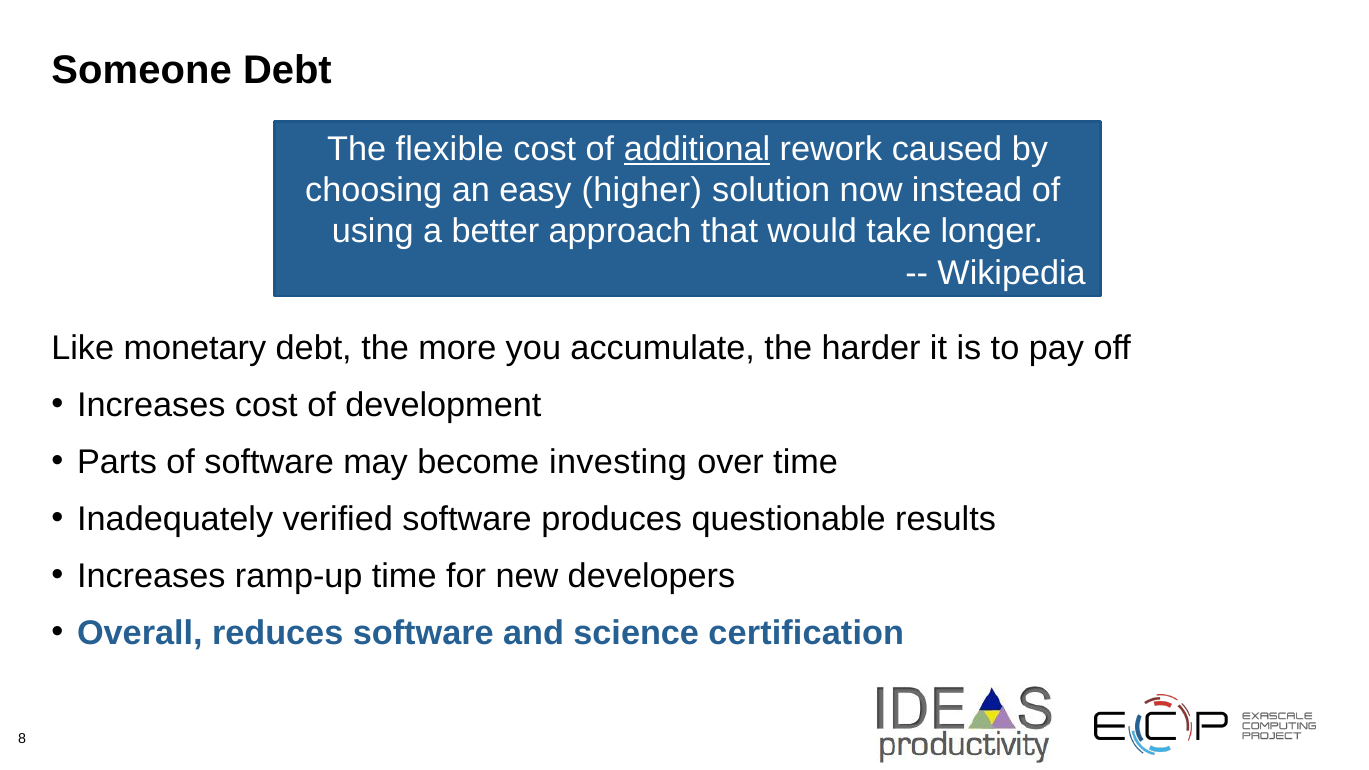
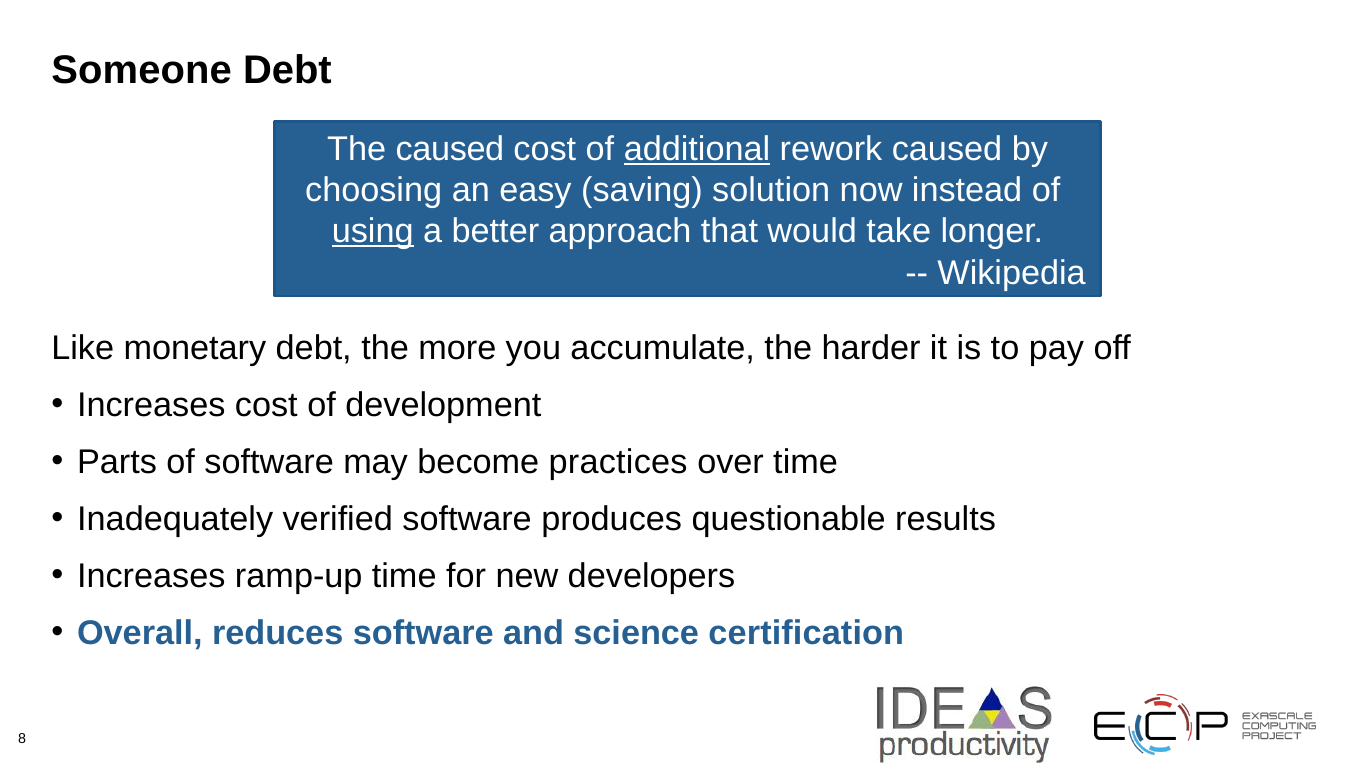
The flexible: flexible -> caused (450, 150)
higher: higher -> saving (642, 191)
using underline: none -> present (373, 232)
investing: investing -> practices (618, 462)
